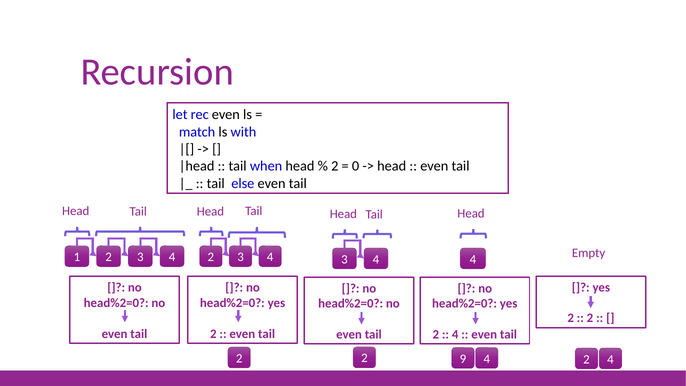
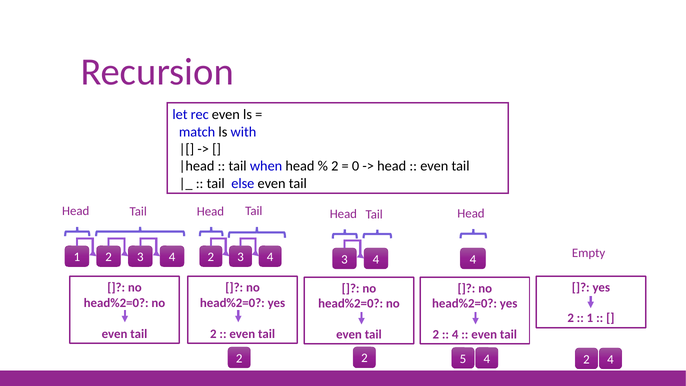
2: 2 -> 1 (590, 318)
9: 9 -> 5 (463, 359)
